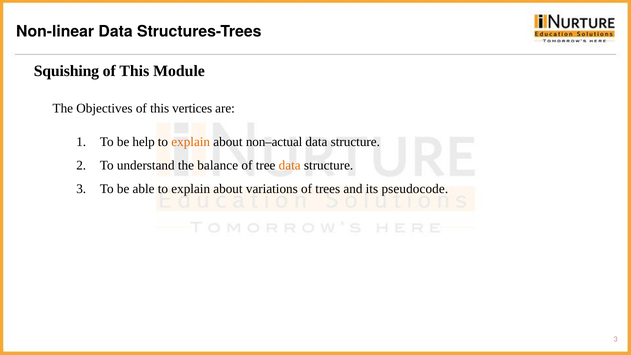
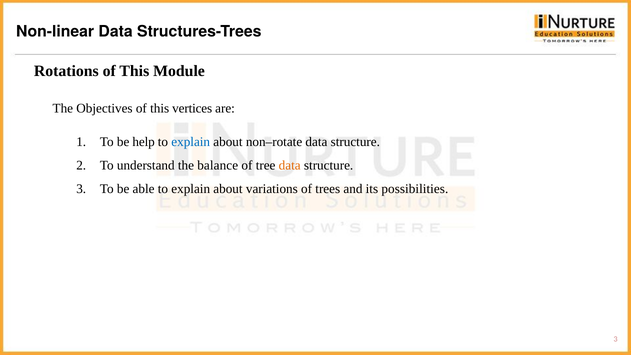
Squishing: Squishing -> Rotations (66, 71)
explain colour: orange -> blue (191, 142)
non–actual: non–actual -> non–rotate (274, 142)
pseudocode: pseudocode -> possibilities (415, 189)
